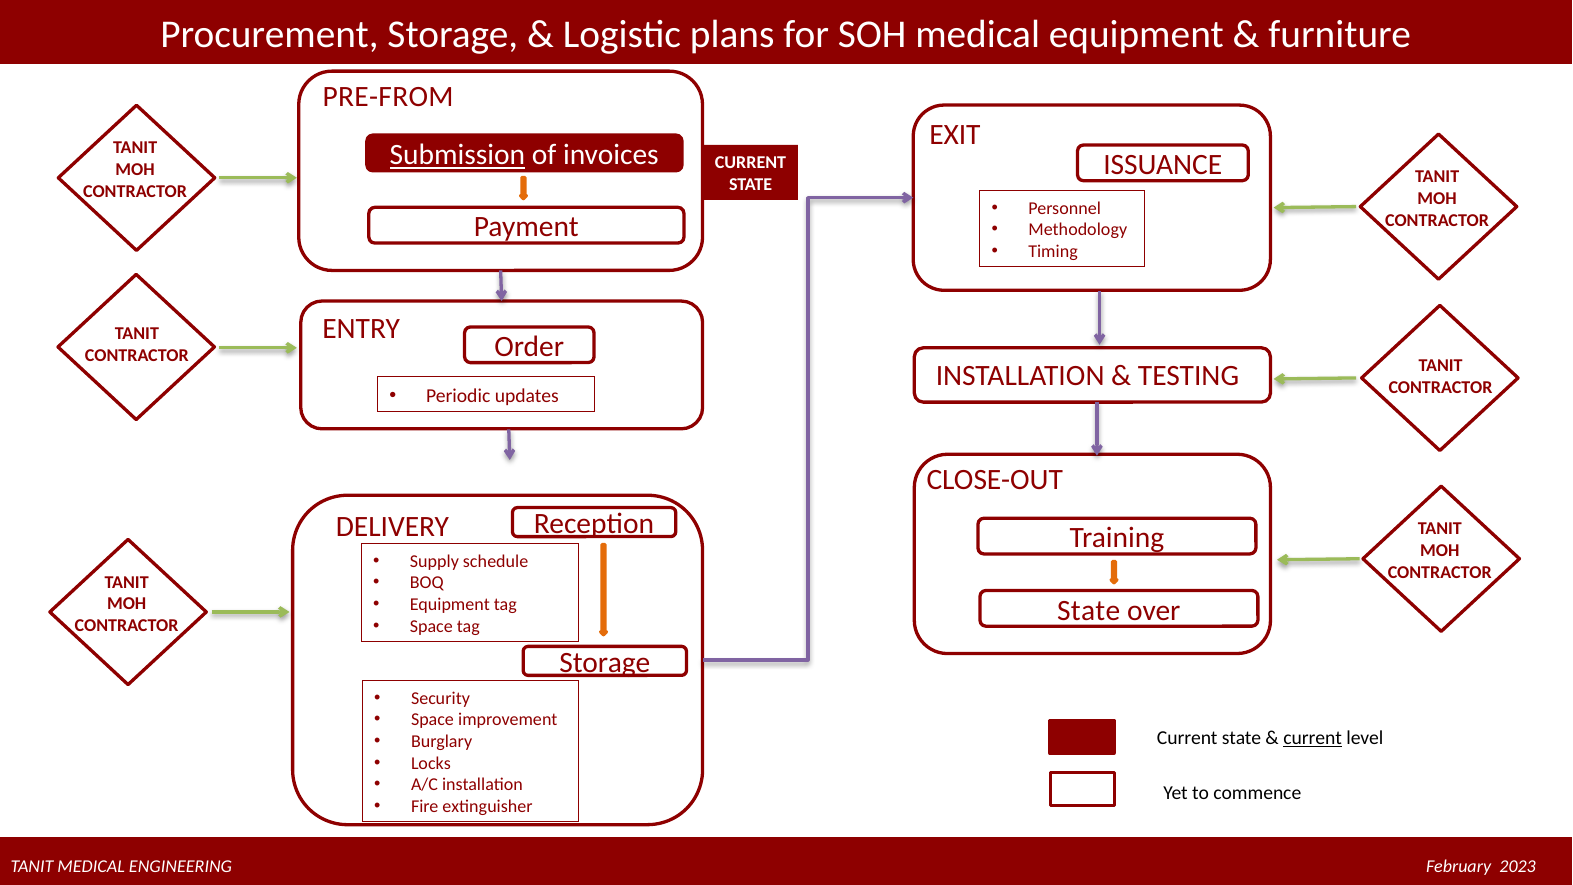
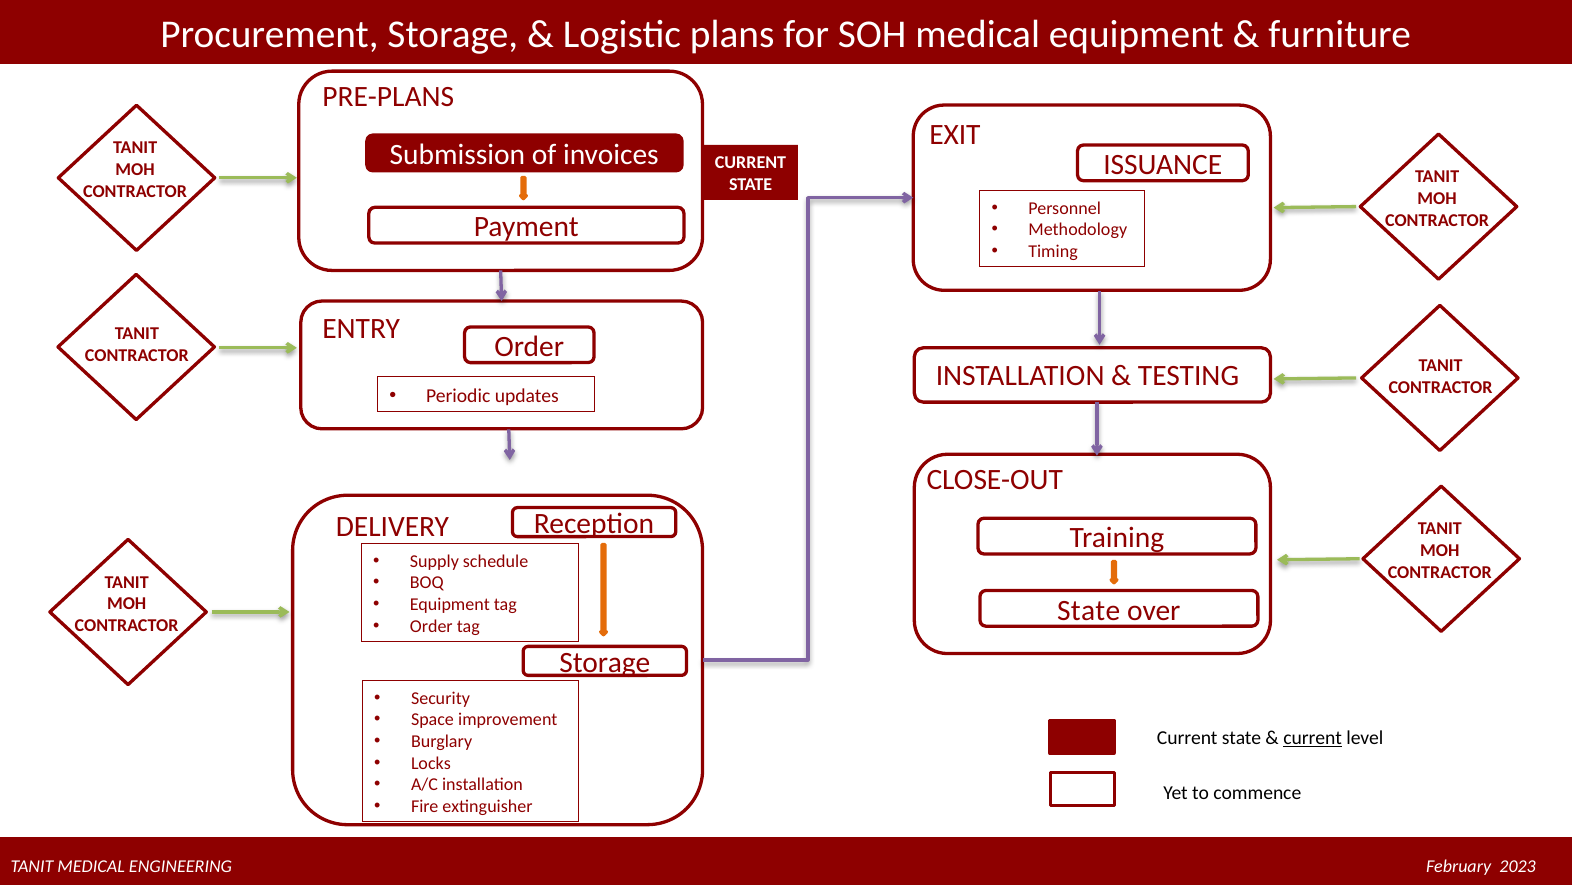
PRE-FROM: PRE-FROM -> PRE-PLANS (388, 97)
Submission underline: present -> none (457, 155)
Space: Space -> Order (431, 626)
